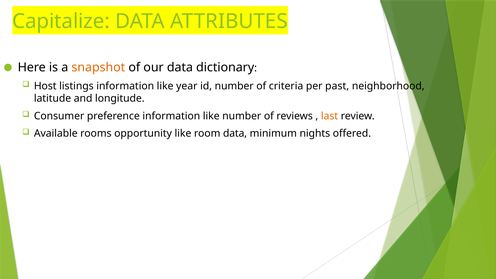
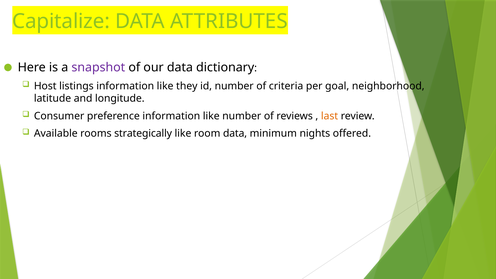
snapshot colour: orange -> purple (98, 67)
year: year -> they (187, 86)
past: past -> goal (337, 86)
opportunity: opportunity -> strategically (143, 134)
